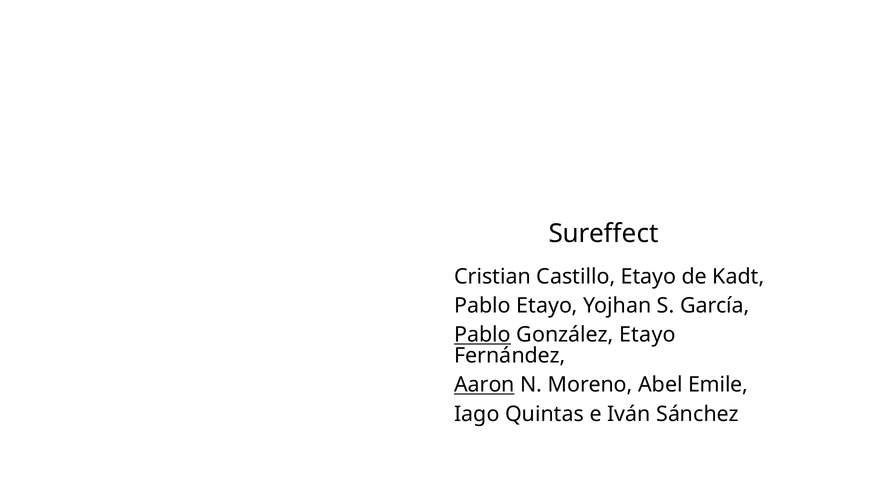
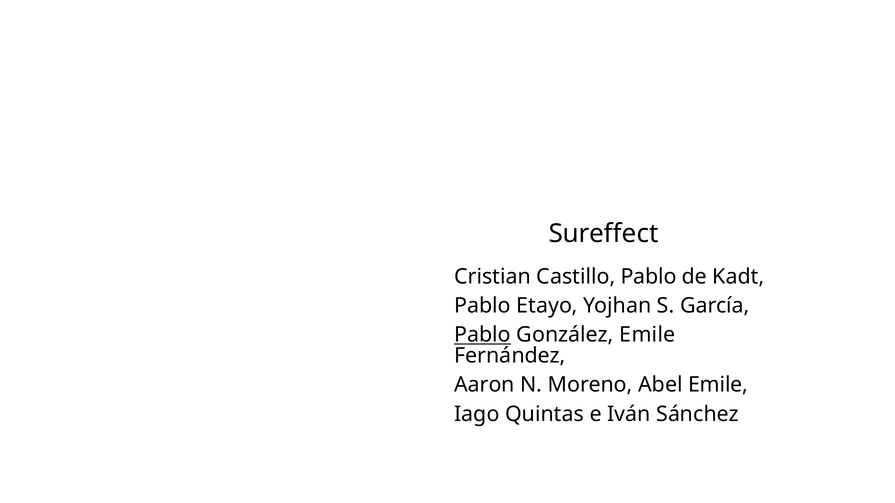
Castillo Etayo: Etayo -> Pablo (649, 277)
González Etayo: Etayo -> Emile (647, 335)
Aaron underline: present -> none (484, 385)
